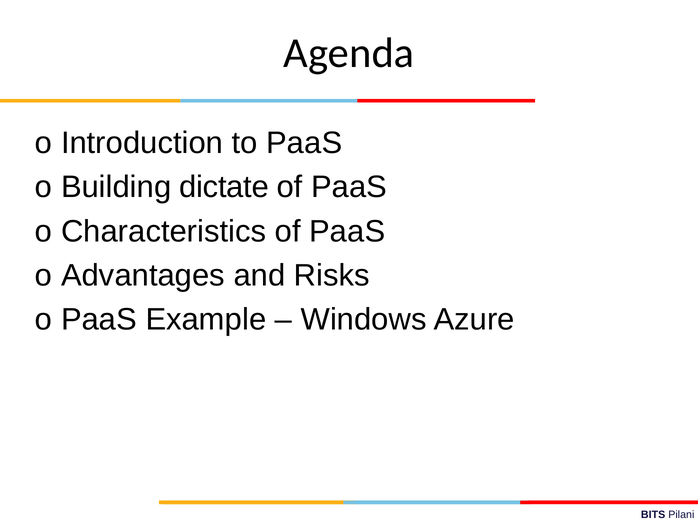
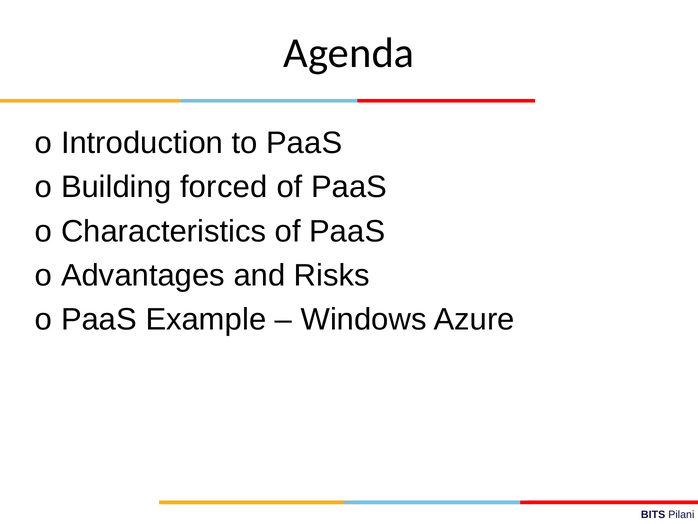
dictate: dictate -> forced (224, 187)
